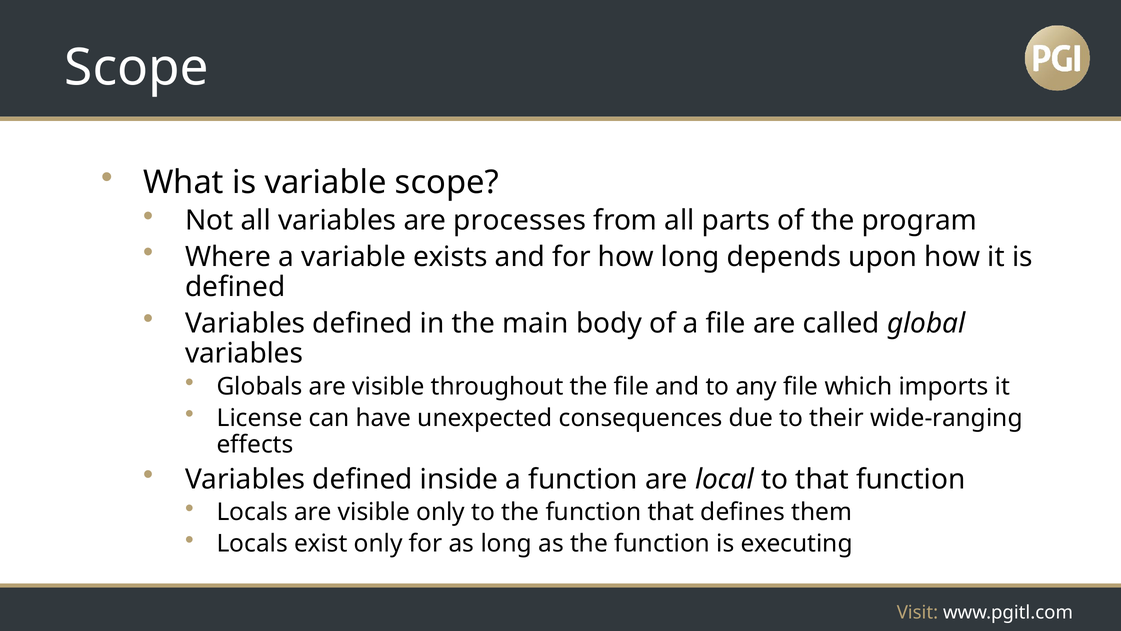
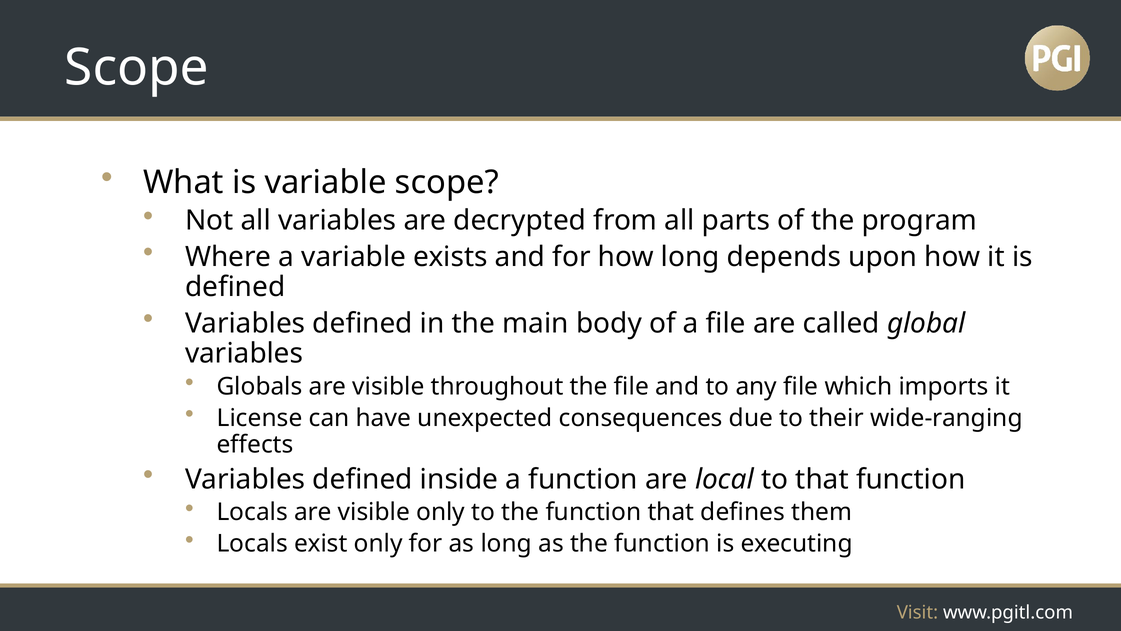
processes: processes -> decrypted (520, 221)
